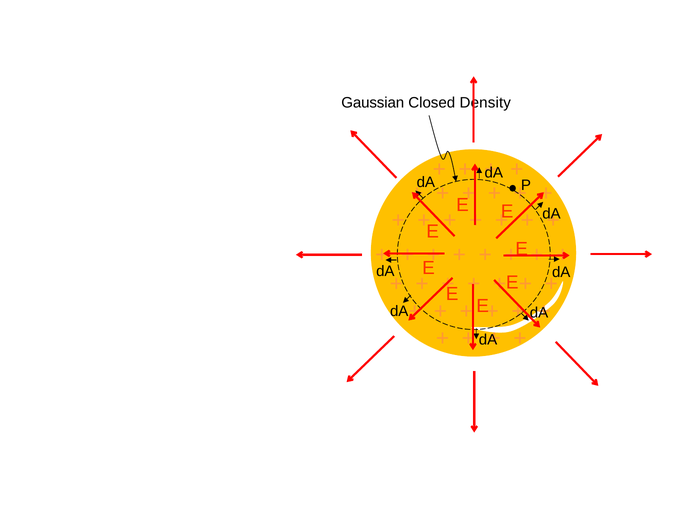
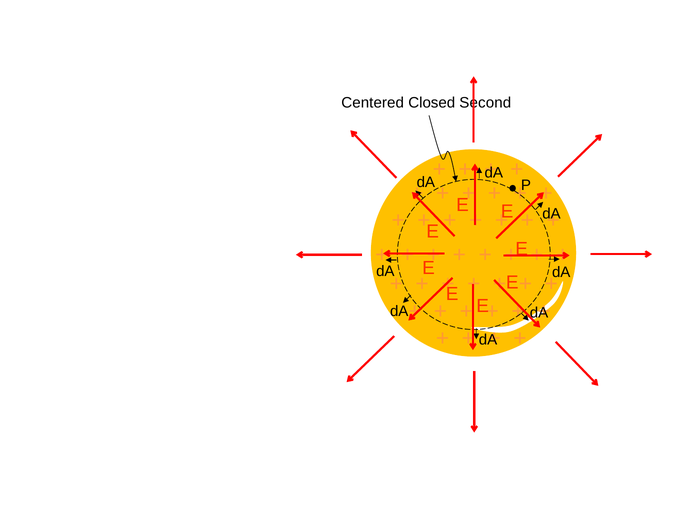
Gaussian: Gaussian -> Centered (373, 103)
Density: Density -> Second (485, 103)
